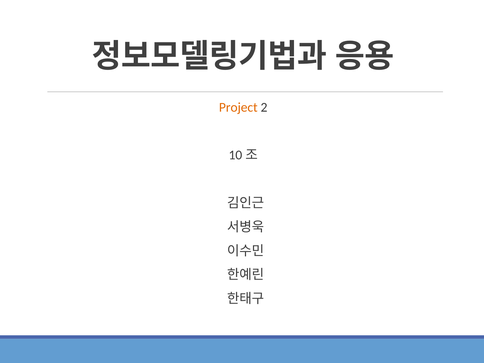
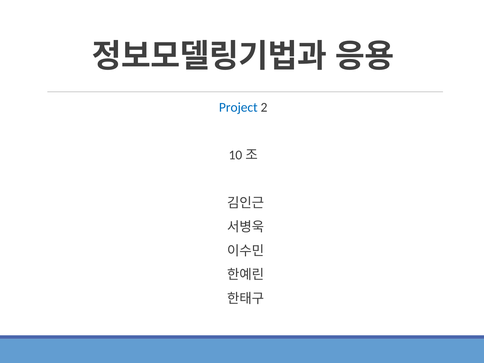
Project colour: orange -> blue (238, 107)
